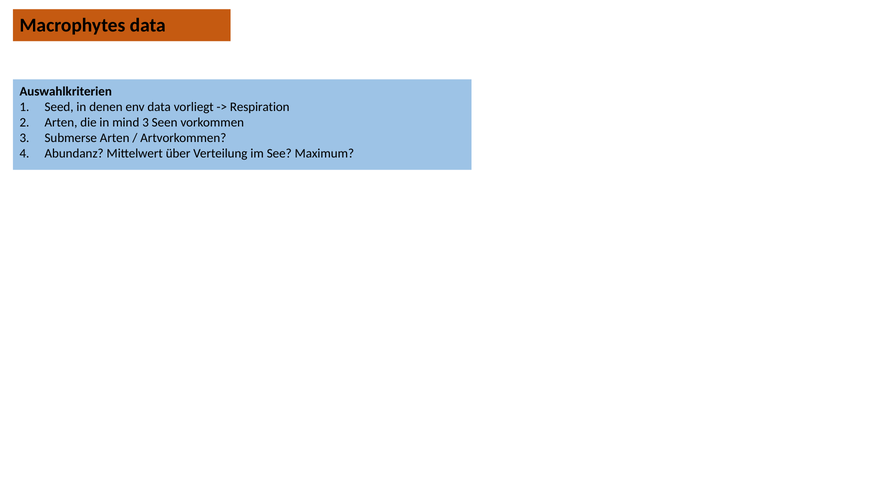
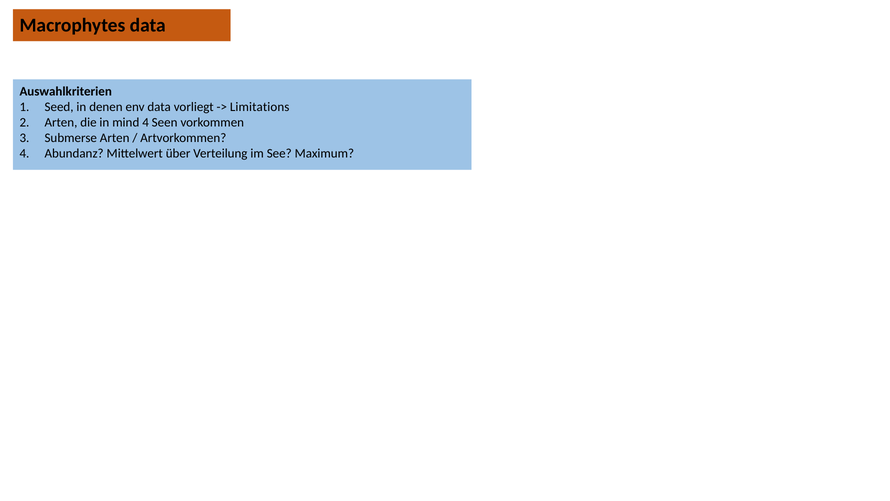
Respiration: Respiration -> Limitations (260, 107)
mind 3: 3 -> 4 (146, 122)
